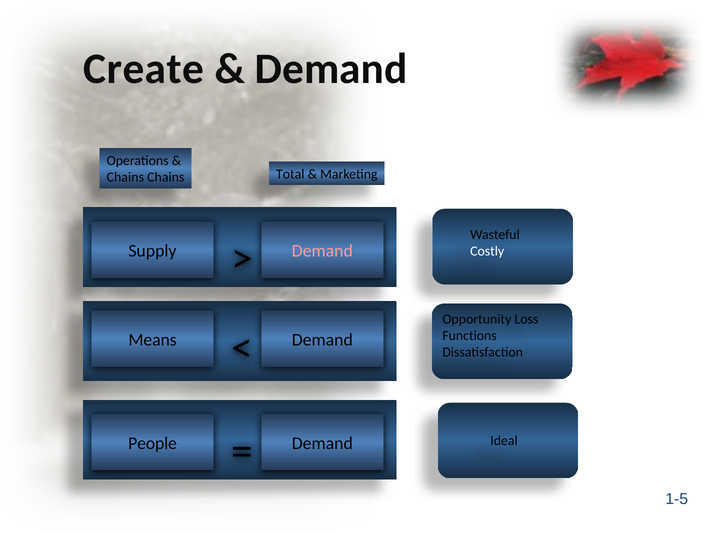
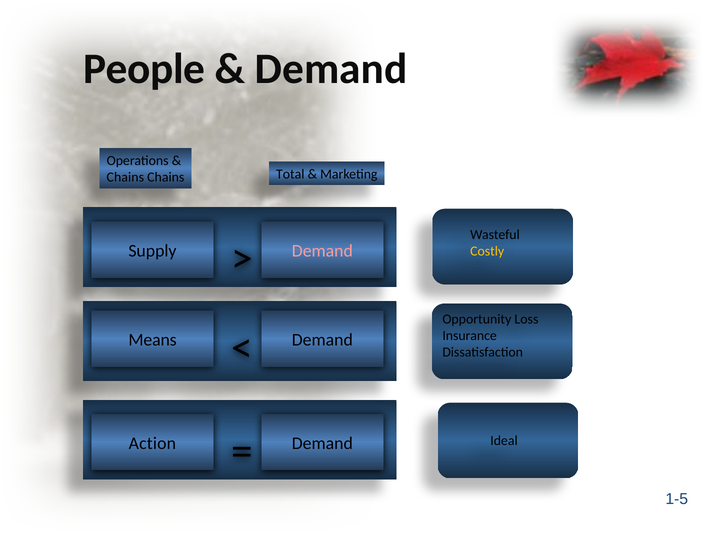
Create: Create -> People (144, 69)
Costly colour: white -> yellow (487, 251)
Functions: Functions -> Insurance (470, 335)
People: People -> Action (152, 443)
